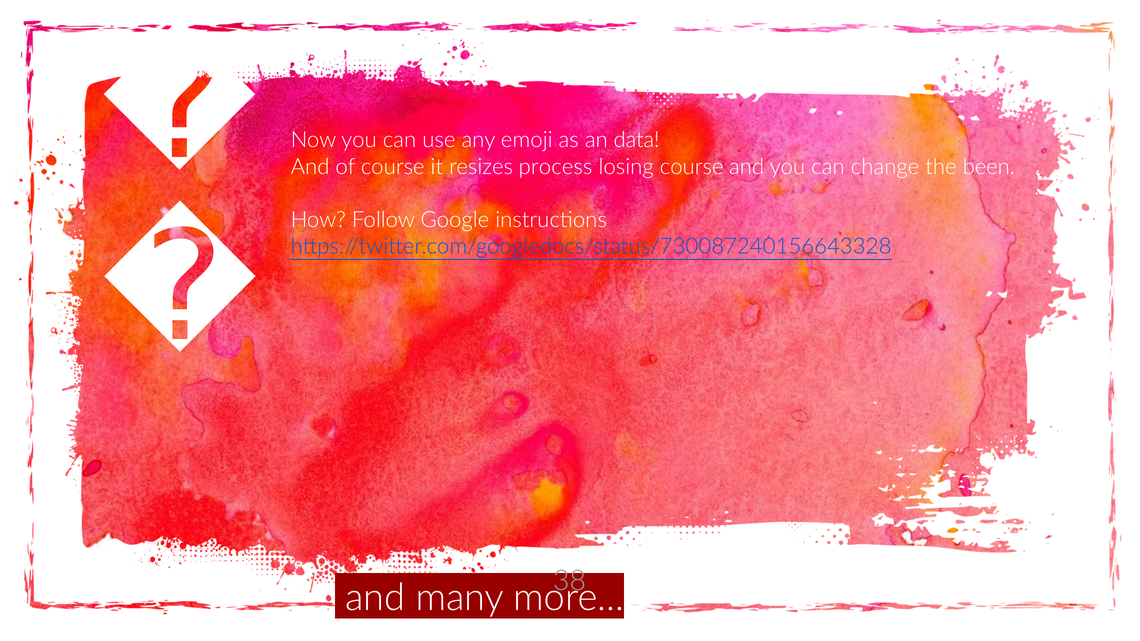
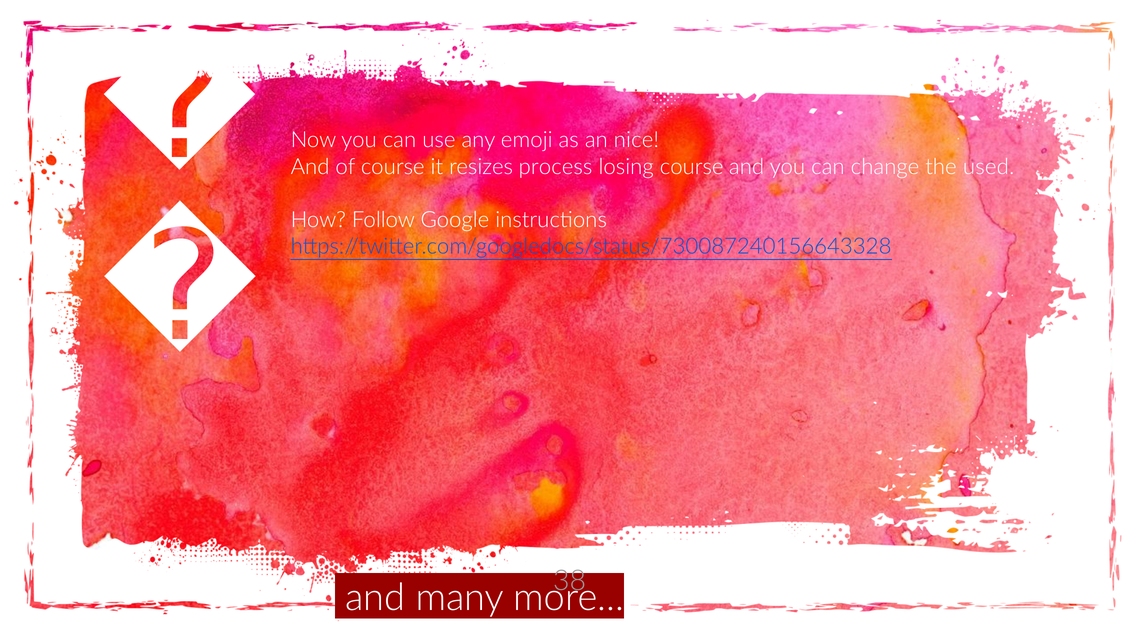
data: data -> nice (636, 140)
been: been -> used (989, 167)
